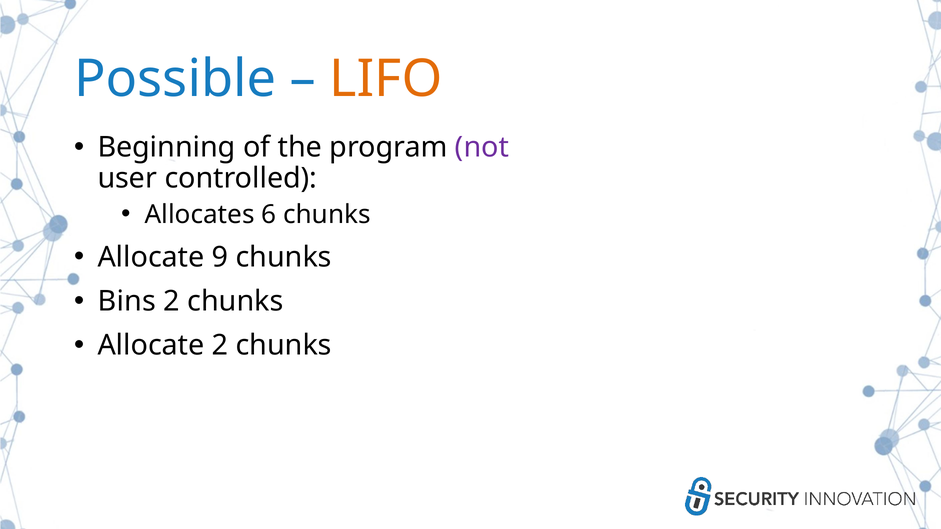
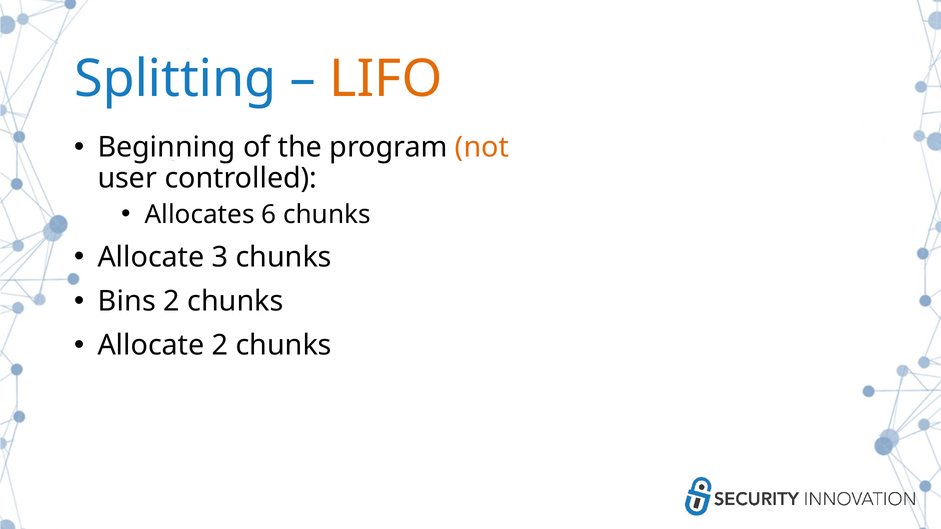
Possible: Possible -> Splitting (175, 79)
not colour: purple -> orange (482, 147)
9: 9 -> 3 (220, 257)
